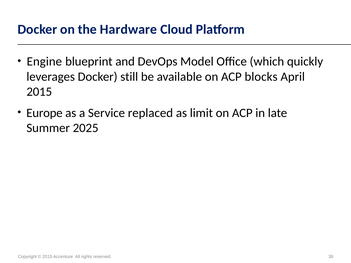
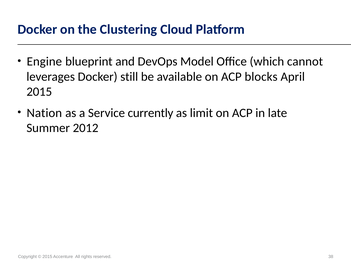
Hardware: Hardware -> Clustering (129, 29)
quickly: quickly -> cannot (305, 61)
Europe: Europe -> Nation (44, 113)
replaced: replaced -> currently (151, 113)
2025: 2025 -> 2012 (86, 128)
